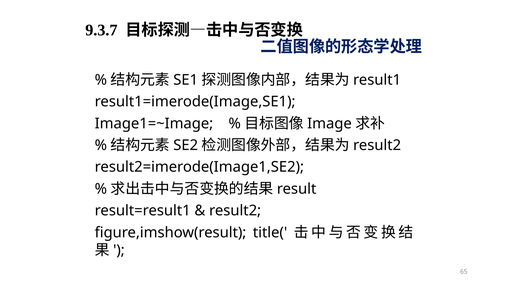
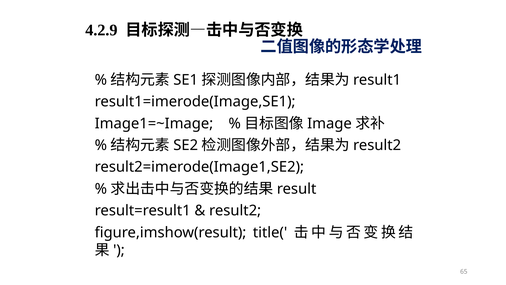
9.3.7: 9.3.7 -> 4.2.9 (101, 30)
